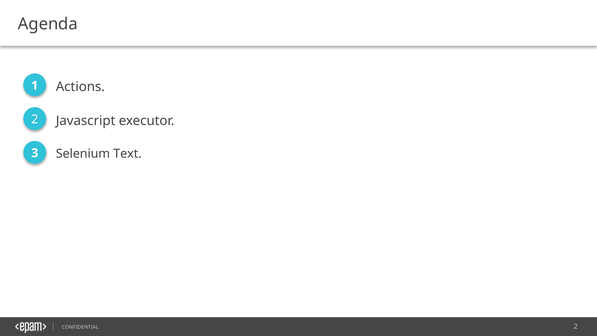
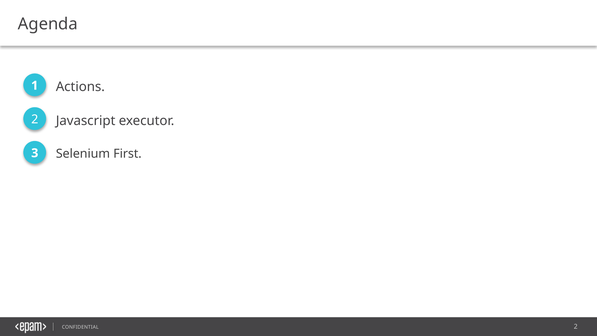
Text: Text -> First (127, 154)
